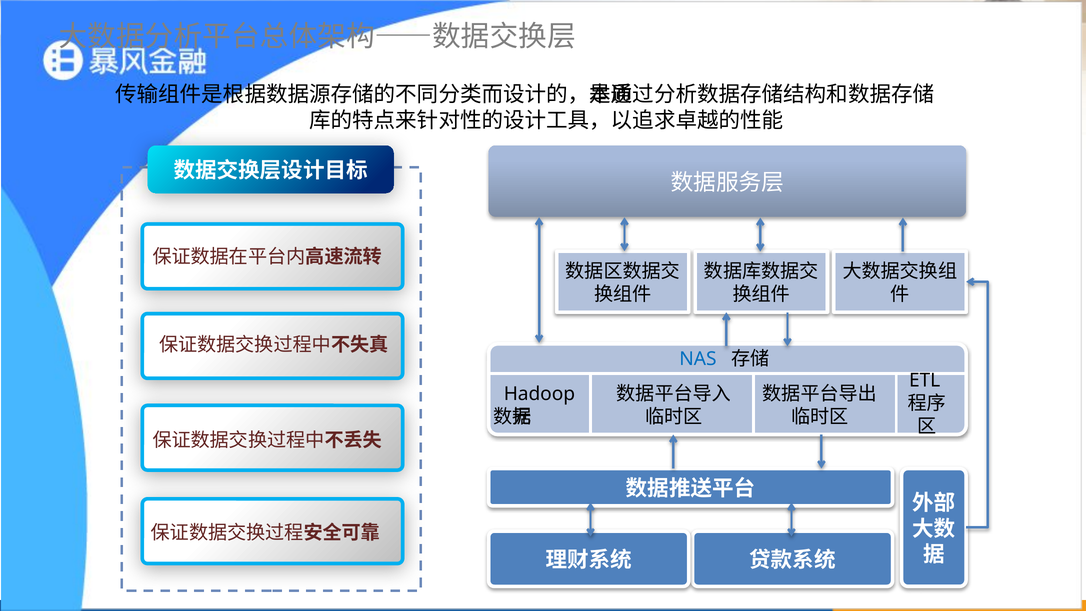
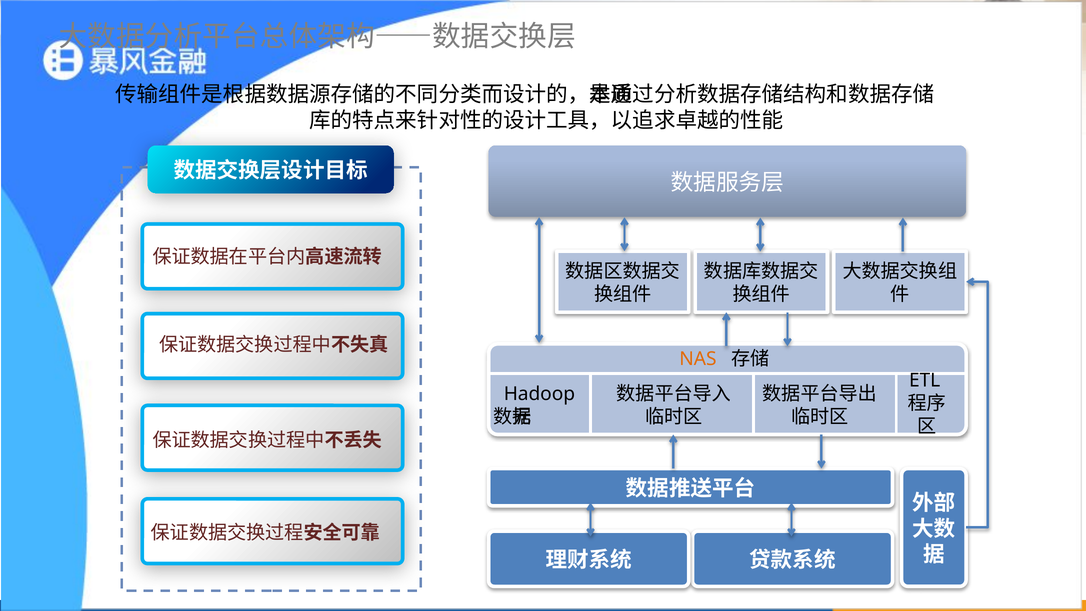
NAS colour: blue -> orange (698, 359)
